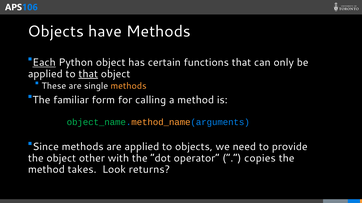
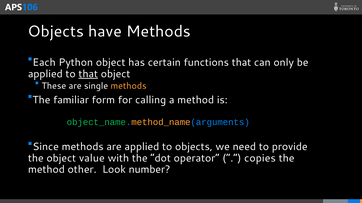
Each underline: present -> none (44, 63)
other: other -> value (92, 159)
takes: takes -> other (82, 170)
returns: returns -> number (150, 170)
